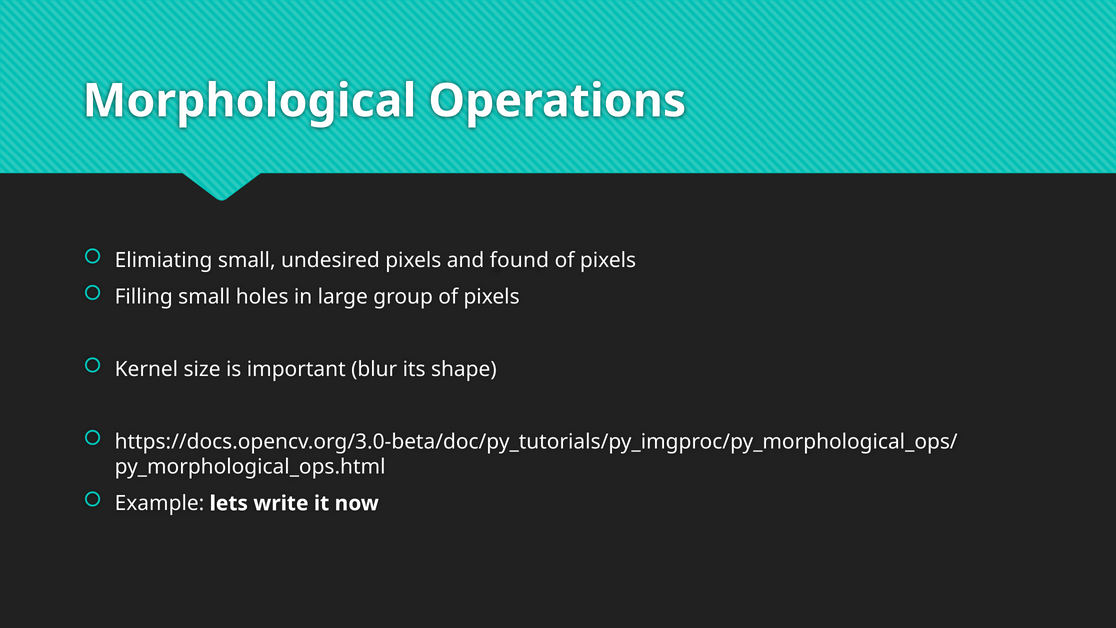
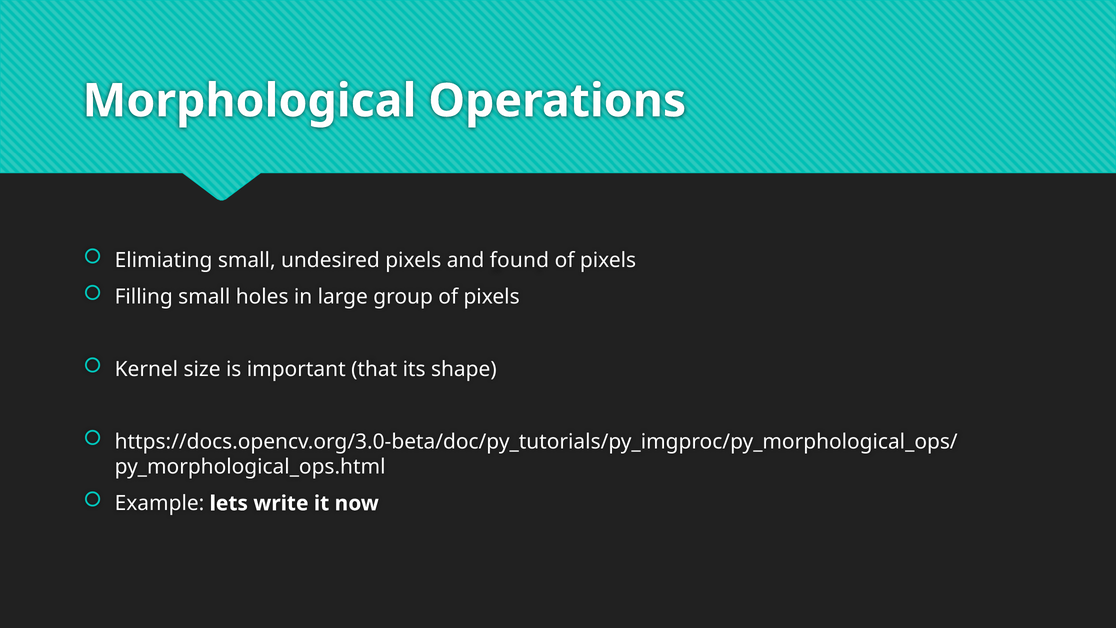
blur: blur -> that (374, 369)
